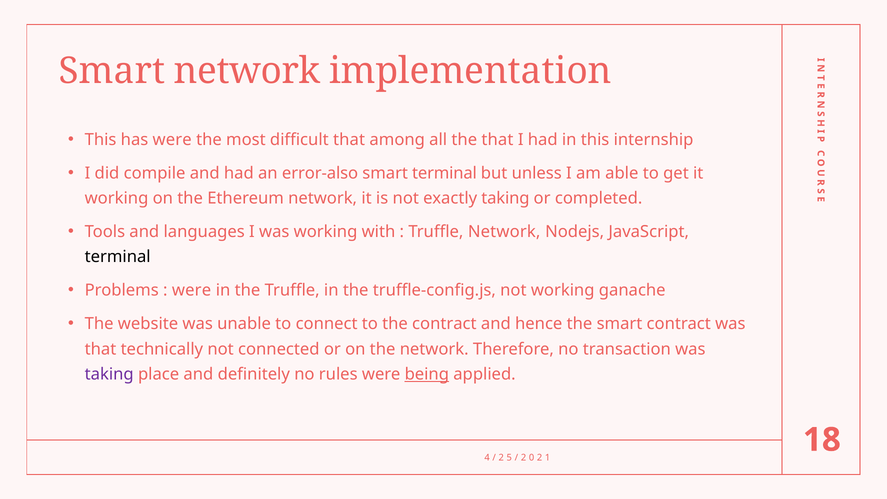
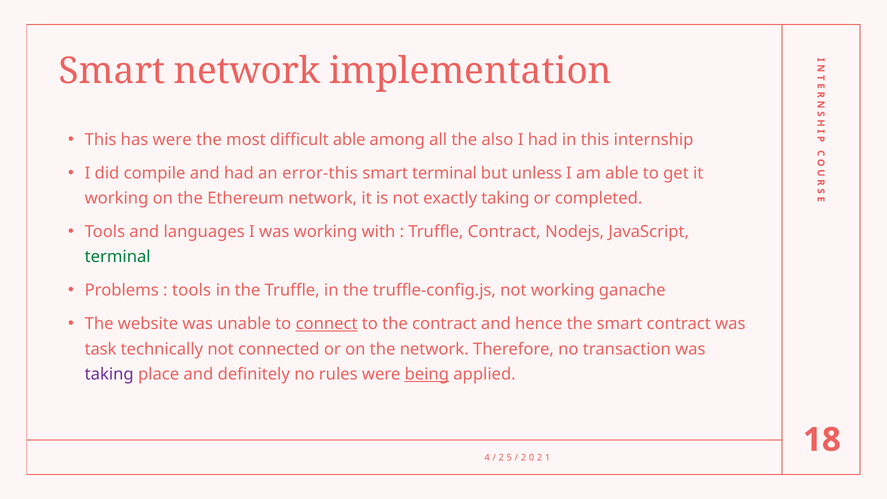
difficult that: that -> able (349, 140)
the that: that -> also (497, 140)
error-also: error-also -> error-this (320, 173)
Truffle Network: Network -> Contract (504, 232)
terminal colour: black -> green (118, 257)
were: were -> tools (192, 290)
connect underline: none -> present (327, 324)
that: that -> task (101, 349)
